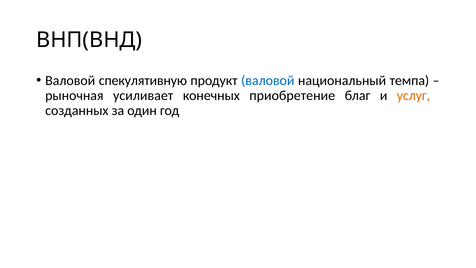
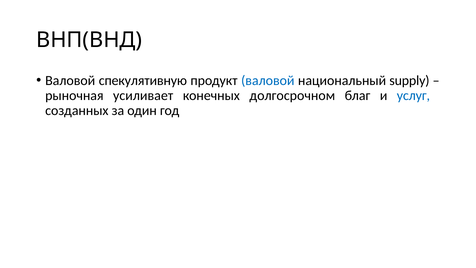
темпа: темпа -> supply (409, 80)
приобретение: приобретение -> долгосрочном (292, 95)
услуг colour: orange -> blue (413, 95)
